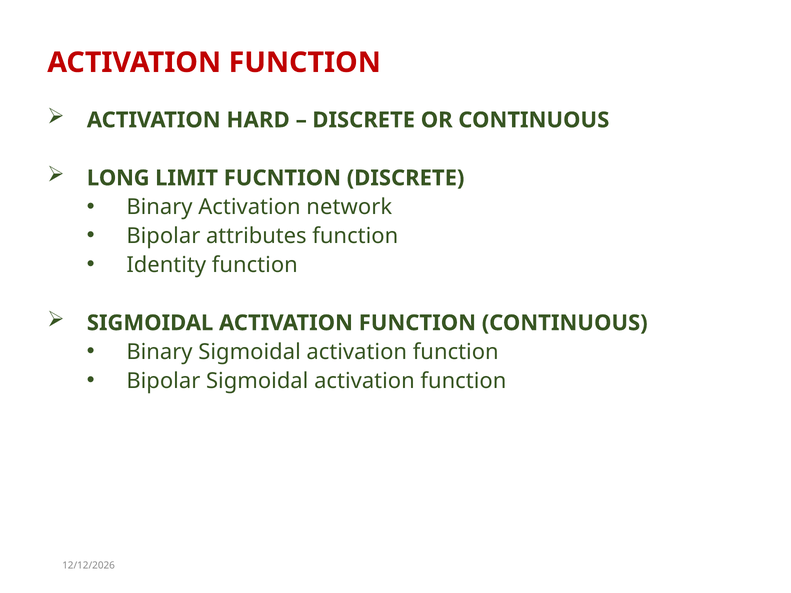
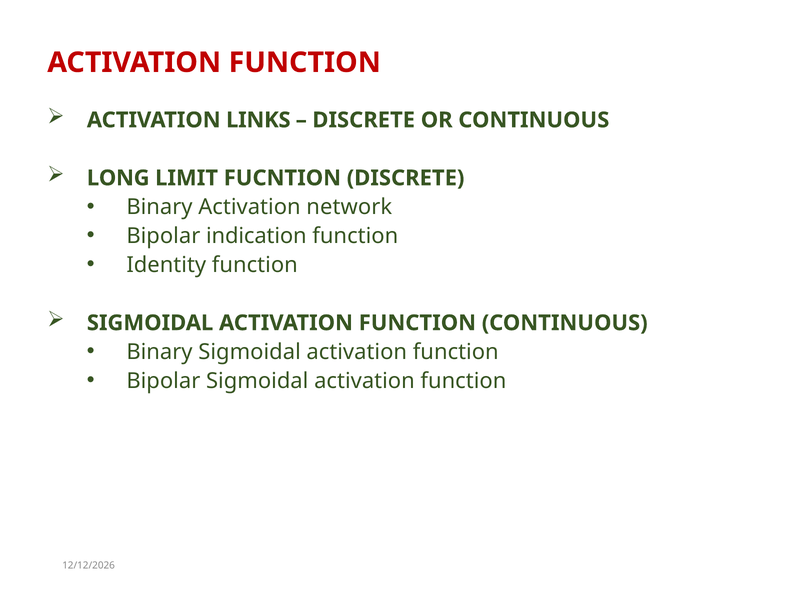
HARD: HARD -> LINKS (258, 120)
attributes: attributes -> indication (256, 236)
